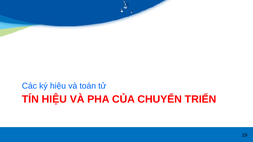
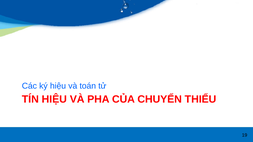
TRIỂN: TRIỂN -> THIỂU (201, 99)
